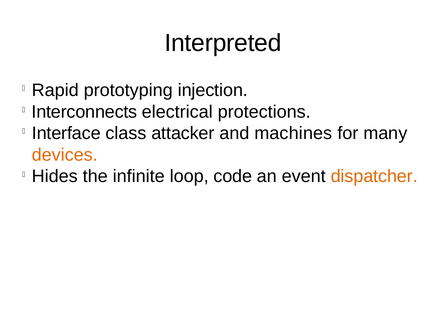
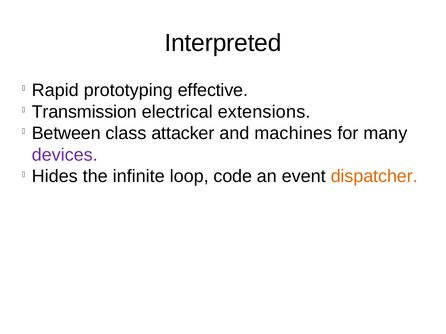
injection: injection -> effective (213, 90)
Interconnects: Interconnects -> Transmission (84, 112)
protections: protections -> extensions (264, 112)
Interface: Interface -> Between (66, 133)
devices colour: orange -> purple (65, 155)
